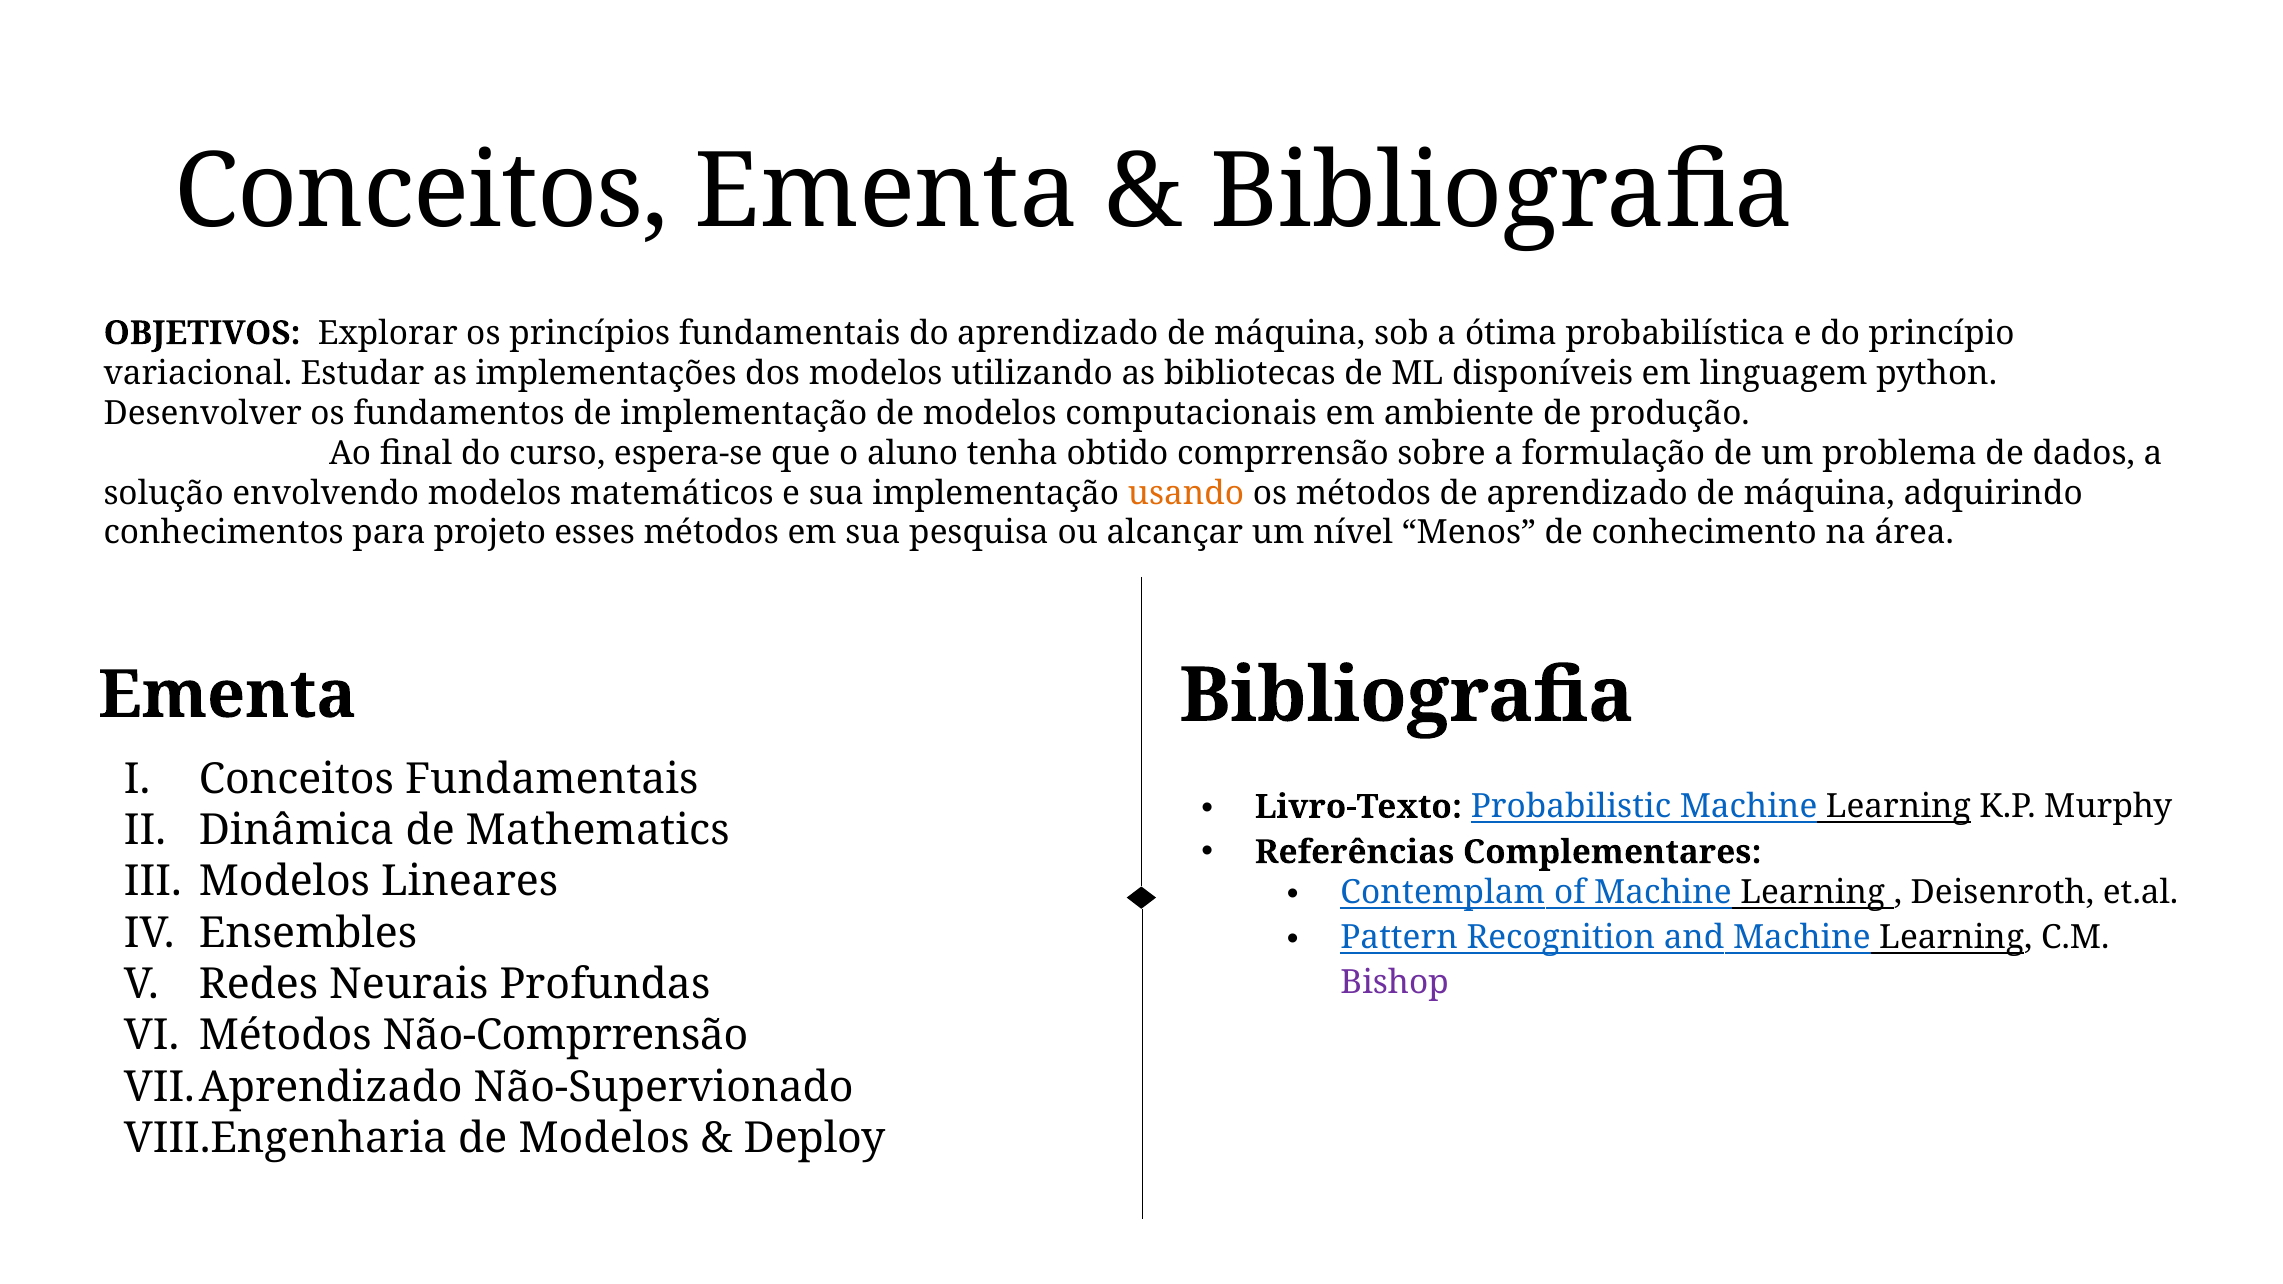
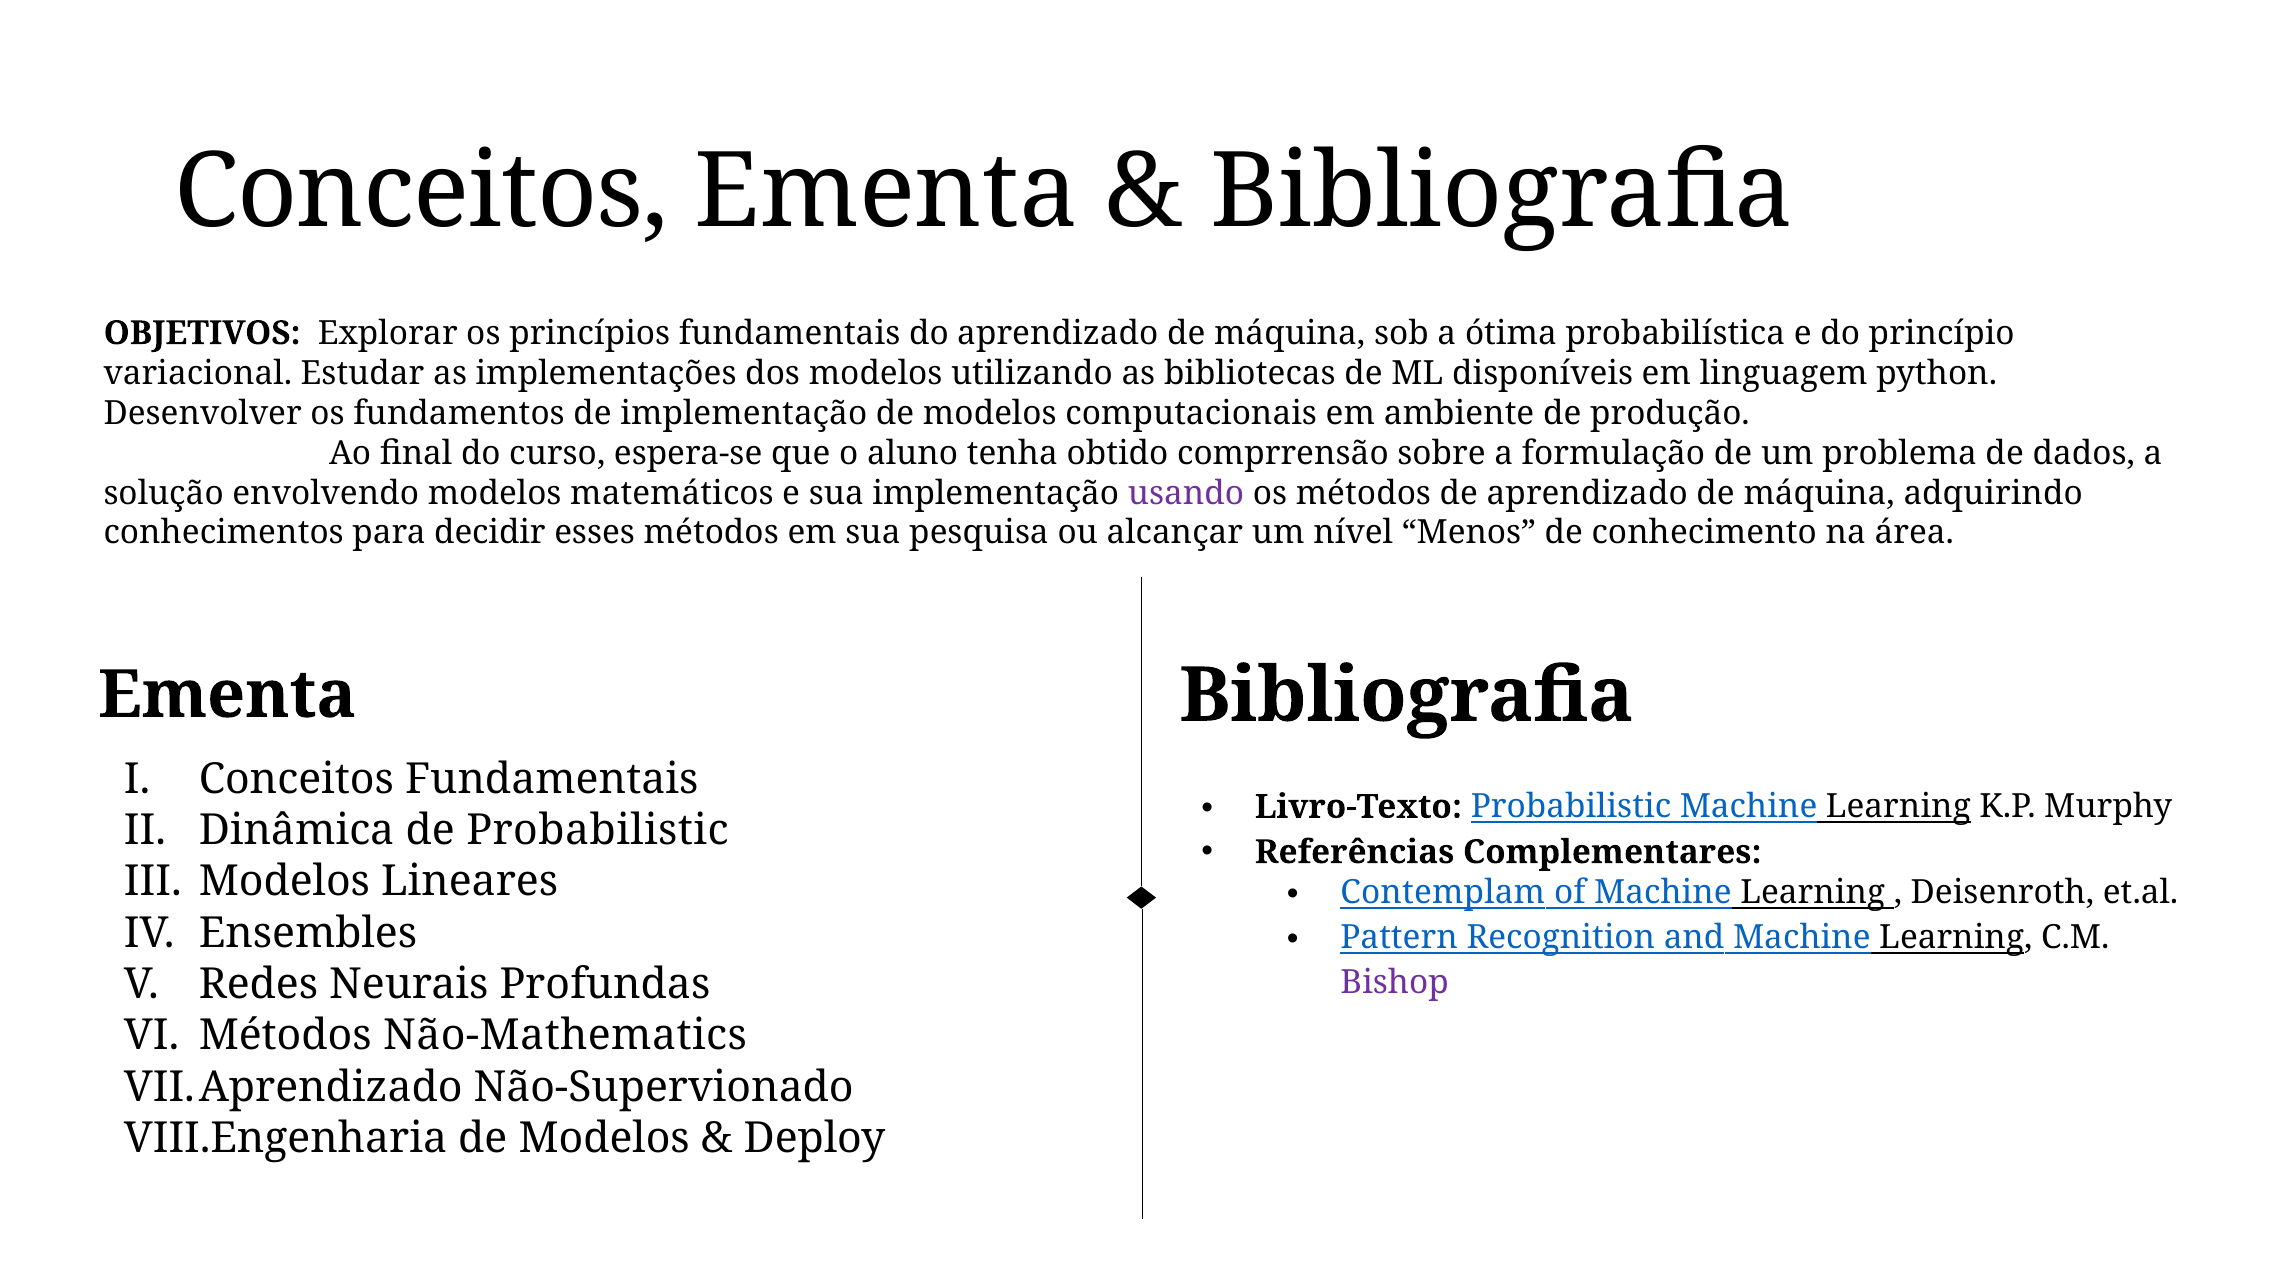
usando colour: orange -> purple (1186, 493)
projeto: projeto -> decidir (490, 533)
de Mathematics: Mathematics -> Probabilistic (597, 831)
Não-Comprrensão: Não-Comprrensão -> Não-Mathematics (565, 1036)
